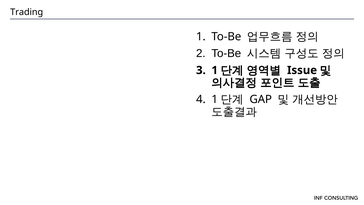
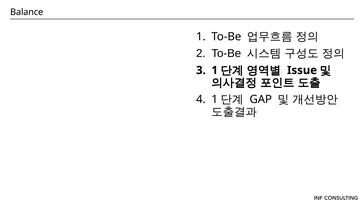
Trading: Trading -> Balance (27, 12)
